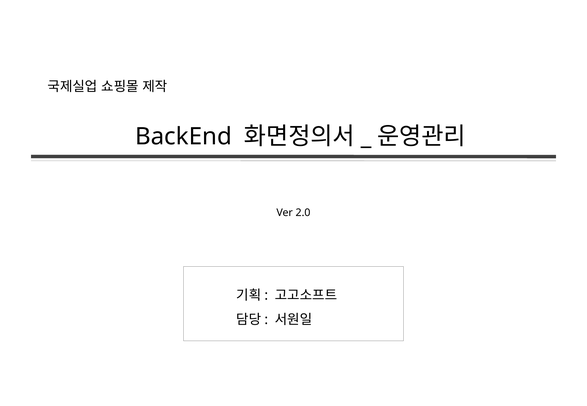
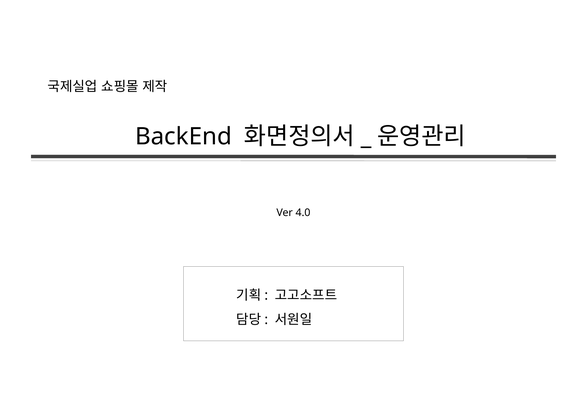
2.0: 2.0 -> 4.0 (303, 213)
